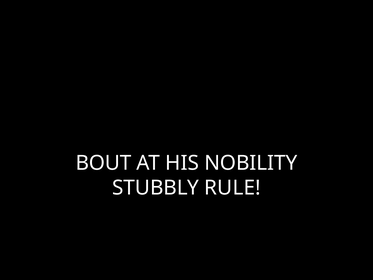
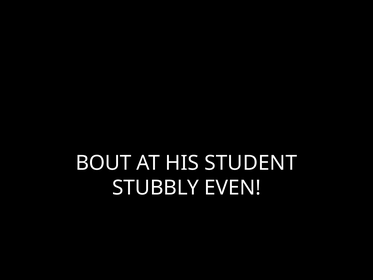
NOBILITY: NOBILITY -> STUDENT (251, 163)
RULE: RULE -> EVEN (233, 188)
